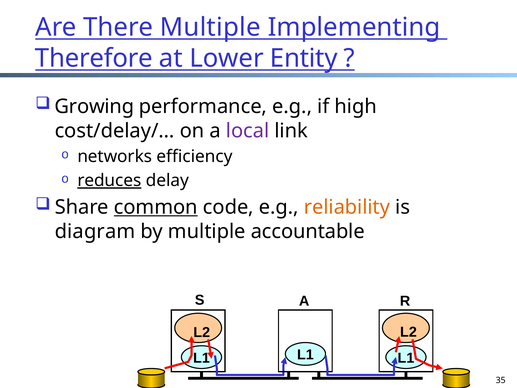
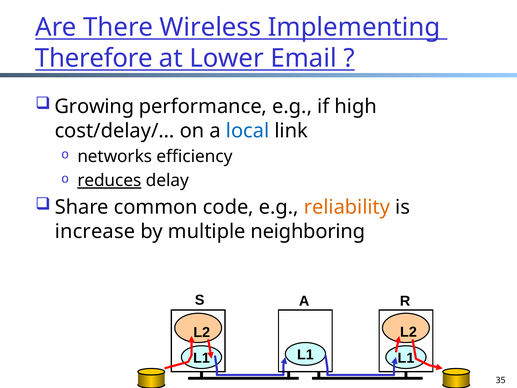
There Multiple: Multiple -> Wireless (210, 27)
Entity: Entity -> Email (304, 58)
local colour: purple -> blue (248, 131)
common underline: present -> none (156, 207)
diagram: diagram -> increase (95, 231)
accountable: accountable -> neighboring (308, 231)
